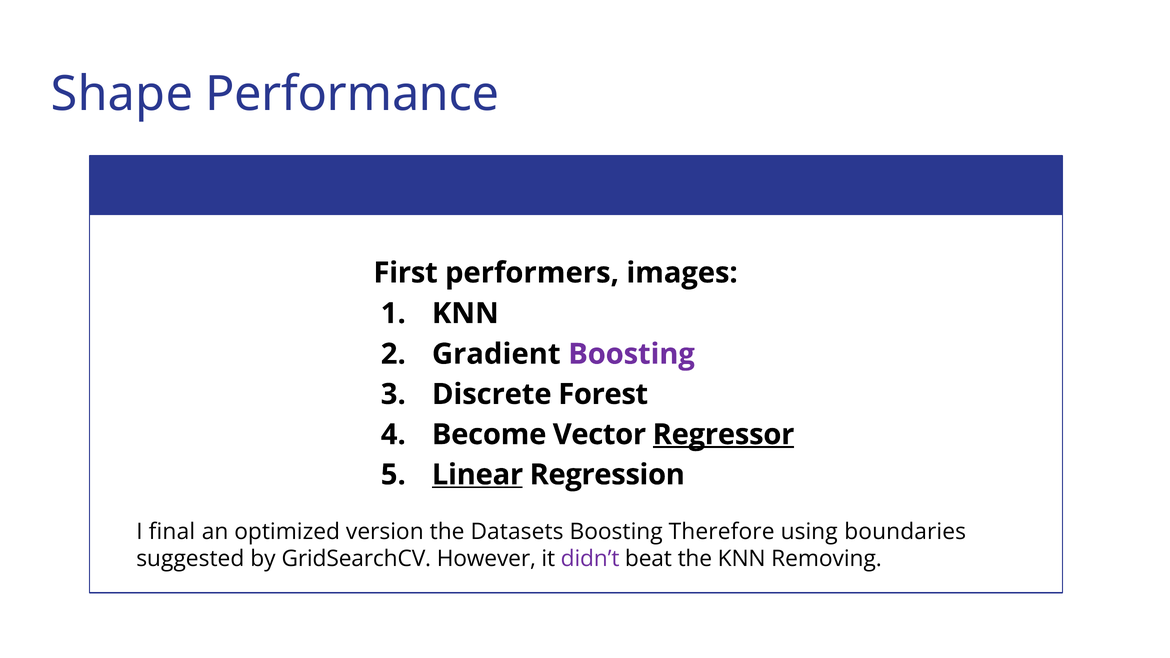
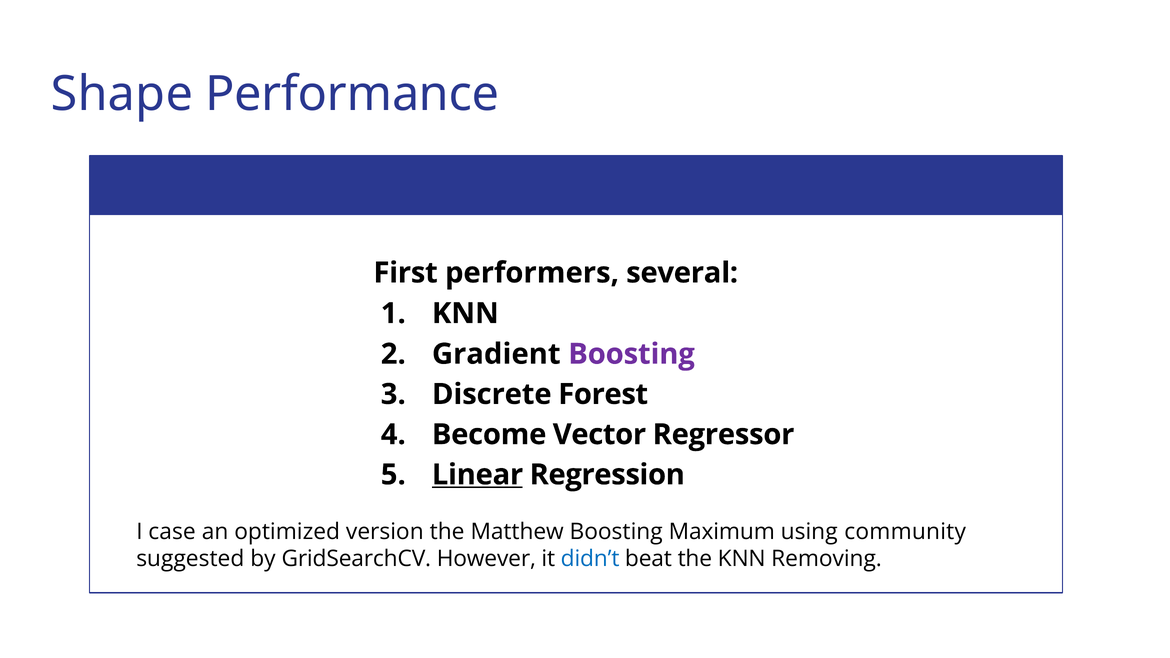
images: images -> several (682, 273)
Regressor underline: present -> none (723, 435)
final: final -> case (172, 532)
Datasets: Datasets -> Matthew (517, 532)
Therefore: Therefore -> Maximum (722, 532)
boundaries: boundaries -> community (905, 532)
didn’t colour: purple -> blue (590, 559)
